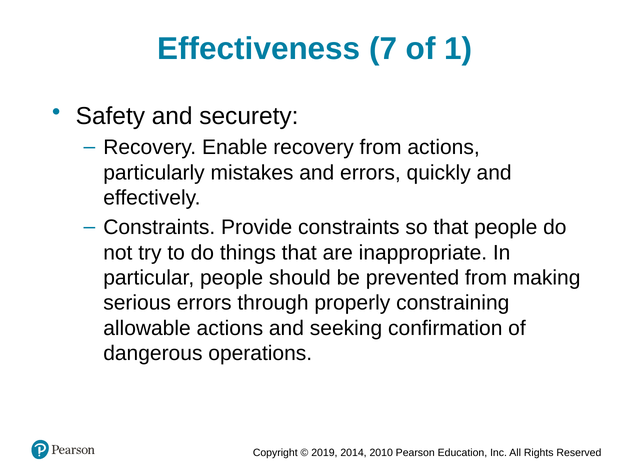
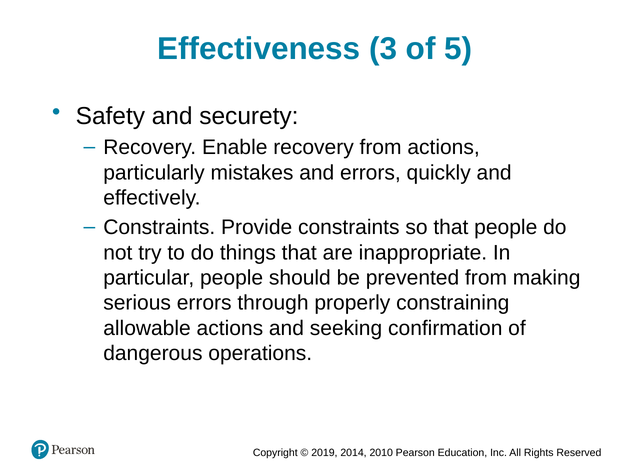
7: 7 -> 3 (383, 49)
1: 1 -> 5 (458, 49)
